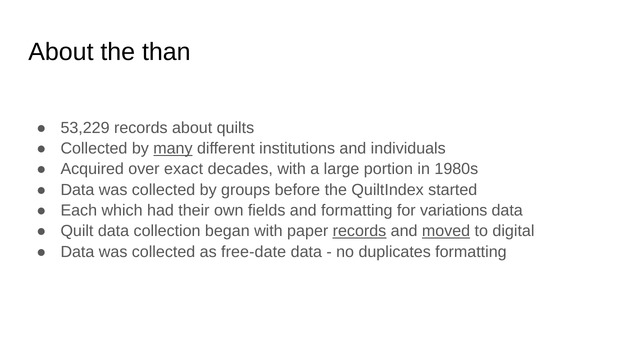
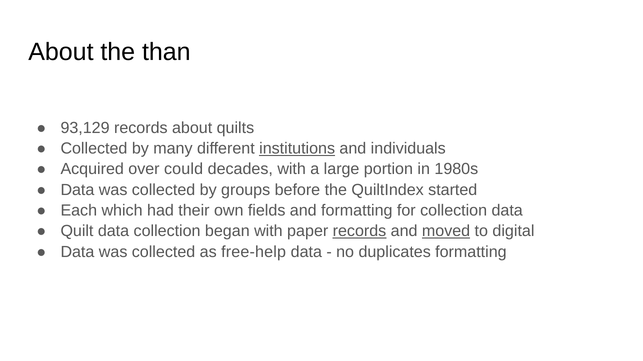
53,229: 53,229 -> 93,129 (85, 128)
many underline: present -> none (173, 149)
institutions underline: none -> present (297, 149)
exact: exact -> could (184, 169)
for variations: variations -> collection (454, 211)
free-date: free-date -> free-help (254, 252)
